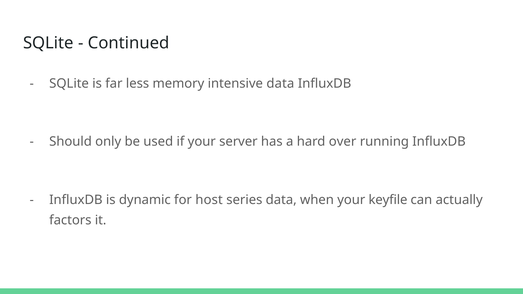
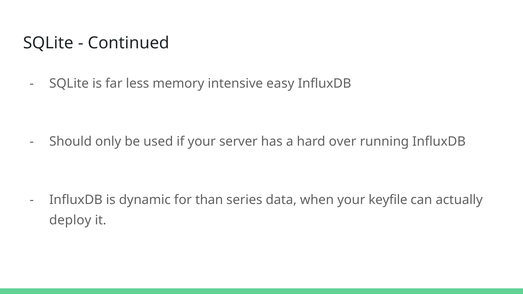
intensive data: data -> easy (280, 83)
host: host -> than (209, 200)
factors: factors -> deploy (70, 220)
